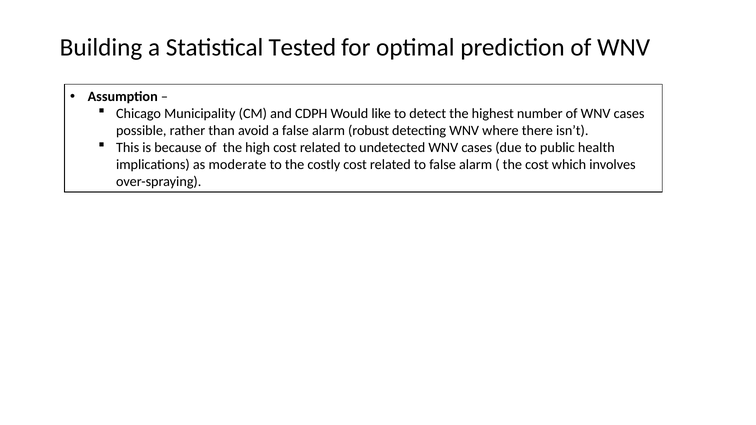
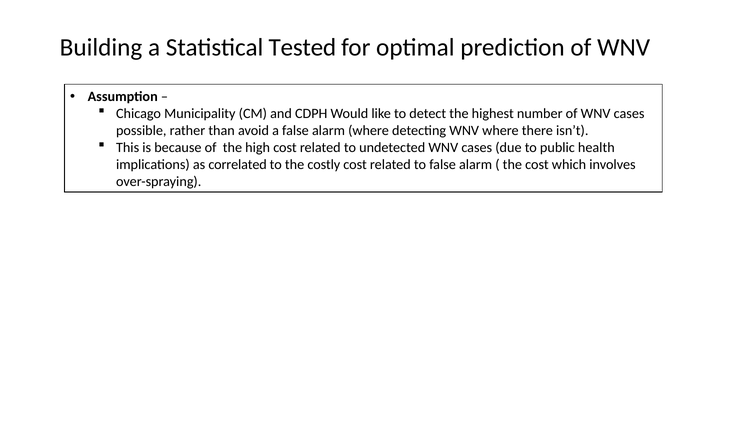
alarm robust: robust -> where (369, 131)
moderate: moderate -> correlated (238, 165)
